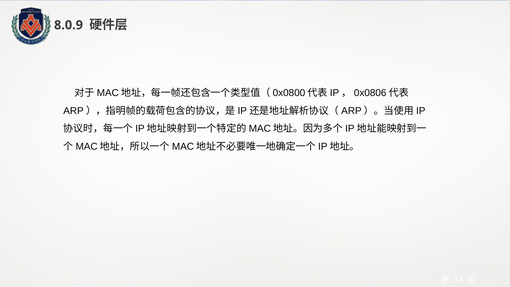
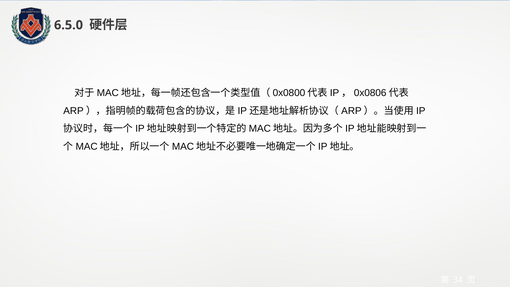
8.0.9: 8.0.9 -> 6.5.0 (68, 25)
